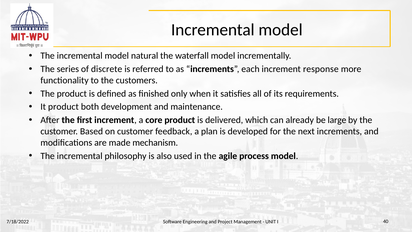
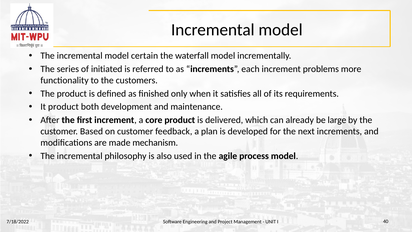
natural: natural -> certain (145, 56)
discrete: discrete -> initiated (107, 69)
response: response -> problems (321, 69)
